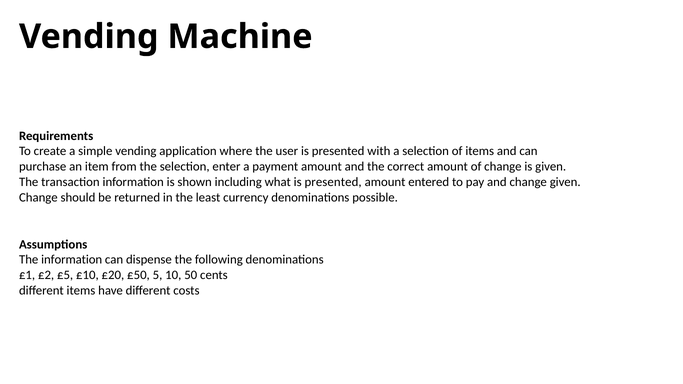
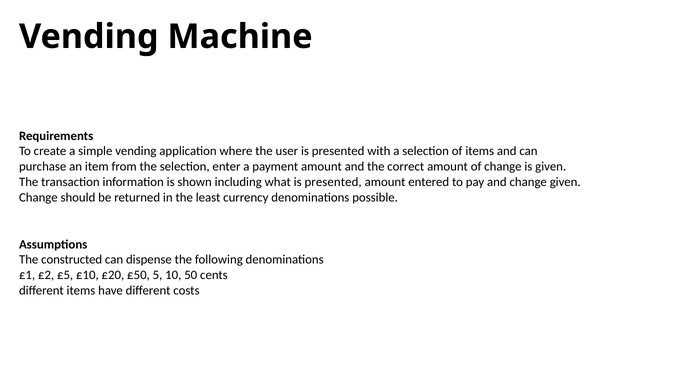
The information: information -> constructed (72, 260)
